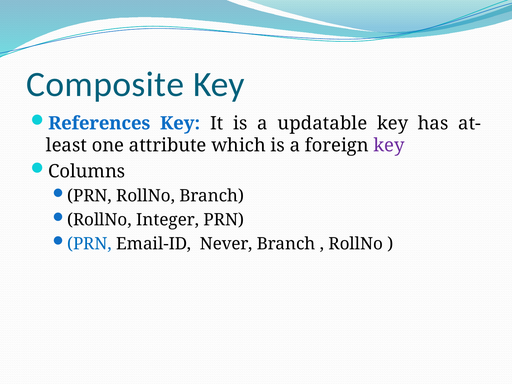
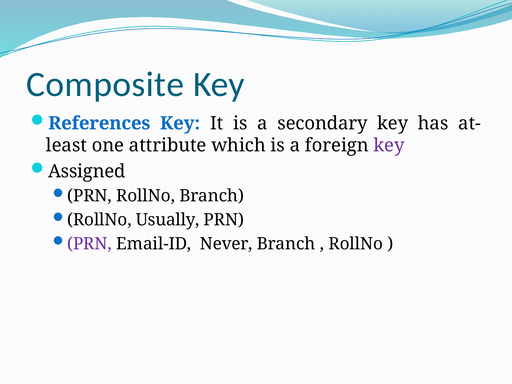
updatable: updatable -> secondary (323, 123)
Columns: Columns -> Assigned (87, 171)
Integer: Integer -> Usually (168, 220)
PRN colour: blue -> purple (89, 244)
